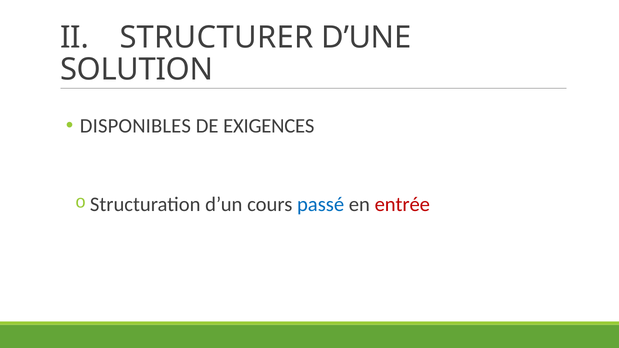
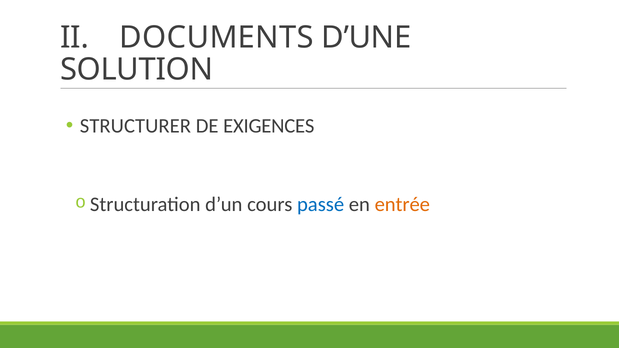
STRUCTURER: STRUCTURER -> DOCUMENTS (217, 38)
DISPONIBLES: DISPONIBLES -> STRUCTURER (135, 126)
entrée colour: red -> orange (402, 204)
